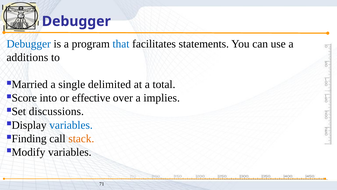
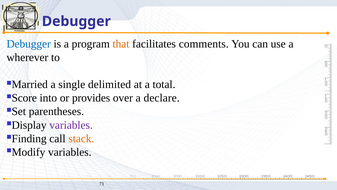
that colour: blue -> orange (121, 44)
statements: statements -> comments (204, 44)
additions: additions -> wherever (27, 57)
effective: effective -> provides (91, 98)
implies: implies -> declare (162, 98)
discussions: discussions -> parentheses (56, 111)
variables colour: blue -> purple (71, 125)
